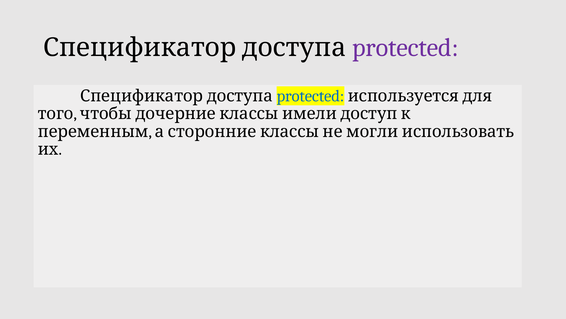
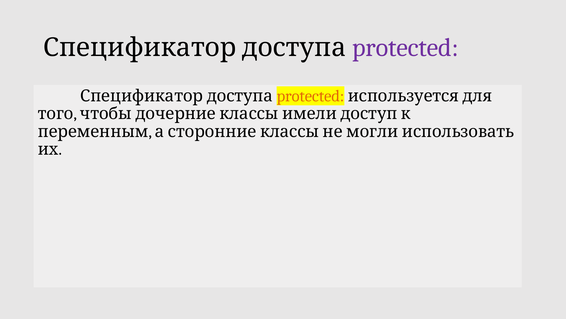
protected colour: blue -> orange (310, 96)
